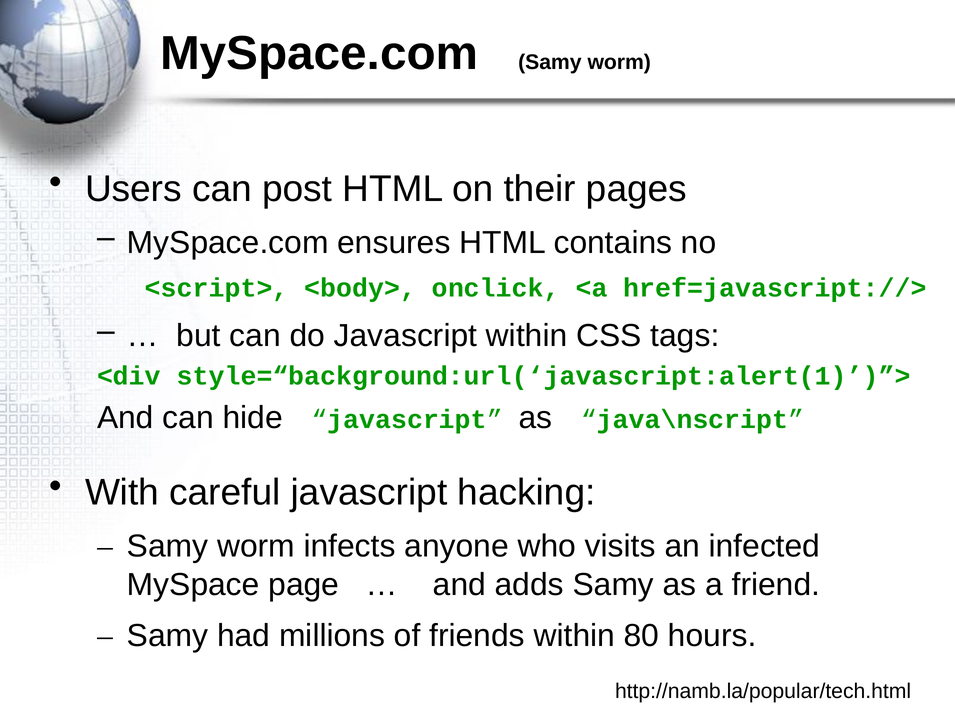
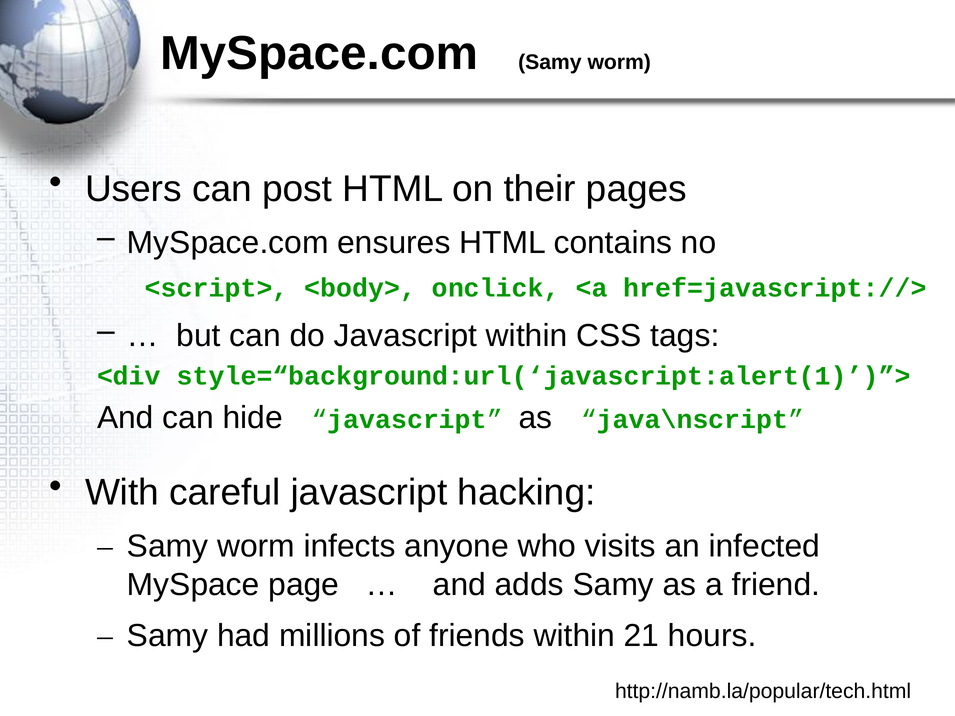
80: 80 -> 21 (641, 636)
